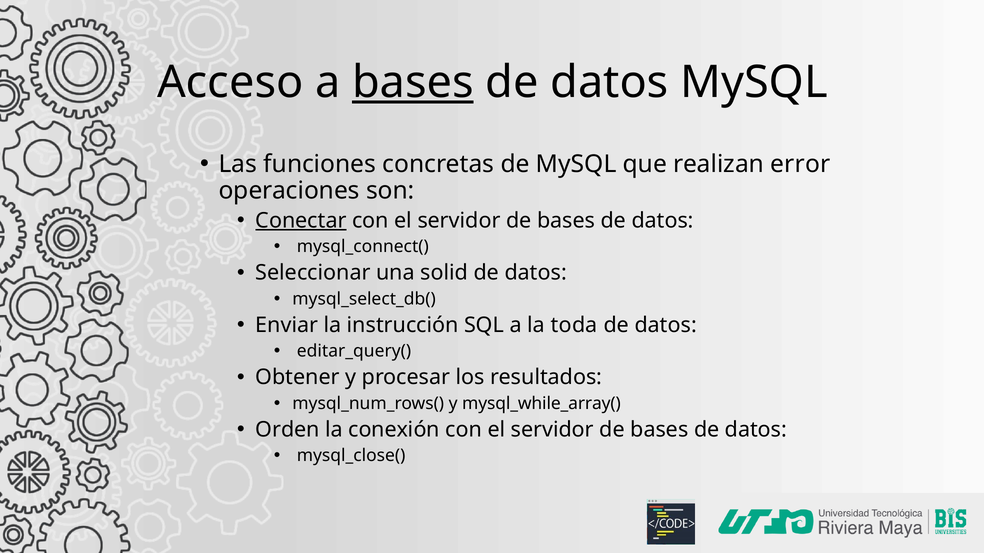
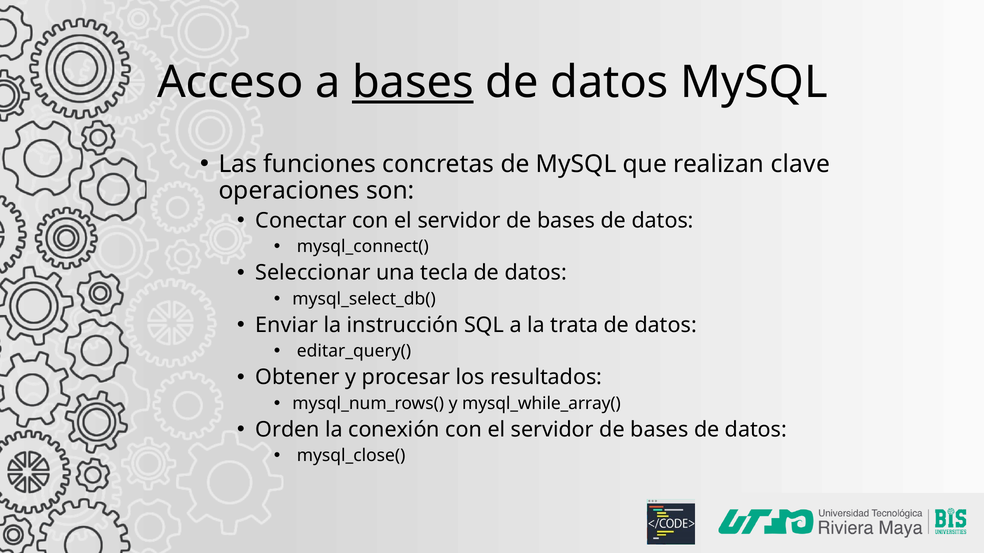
error: error -> clave (800, 164)
Conectar underline: present -> none (301, 221)
solid: solid -> tecla (444, 273)
toda: toda -> trata (574, 325)
